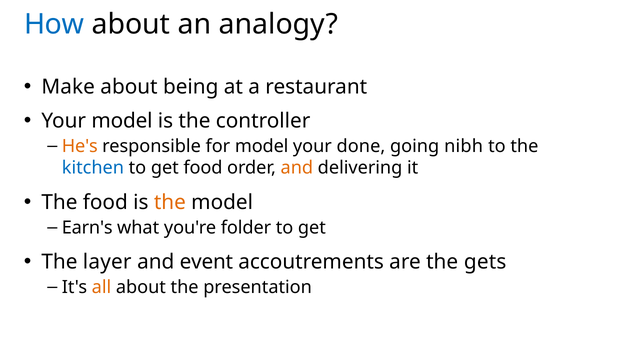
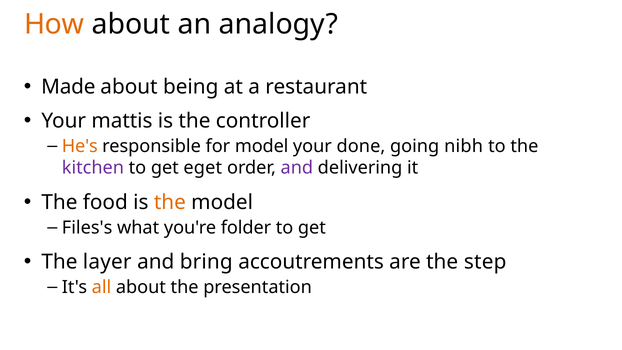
How colour: blue -> orange (54, 24)
Make: Make -> Made (68, 87)
Your model: model -> mattis (122, 121)
kitchen colour: blue -> purple (93, 168)
get food: food -> eget (203, 168)
and colour: orange -> purple (297, 168)
Earn's: Earn's -> Files's (87, 227)
event: event -> bring (206, 262)
gets: gets -> step (485, 262)
